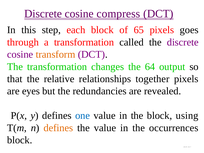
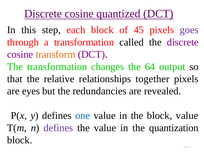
compress: compress -> quantized (118, 14)
65: 65 -> 45 (139, 30)
goes colour: black -> purple (189, 30)
block using: using -> value (187, 116)
defines colour: orange -> purple (58, 128)
occurrences: occurrences -> quantization (174, 128)
